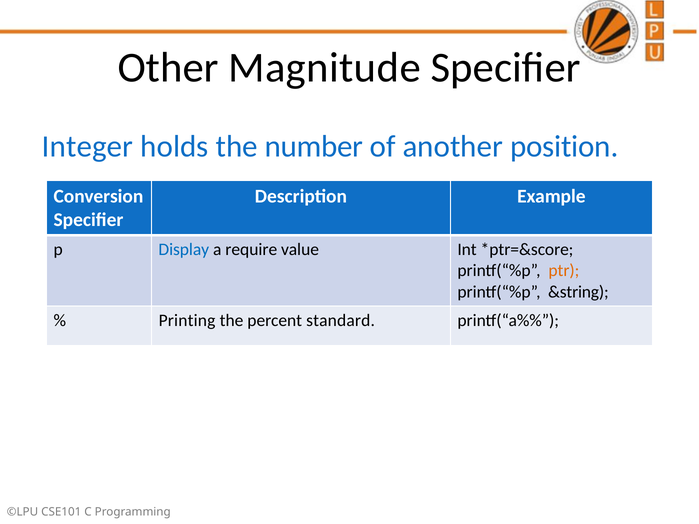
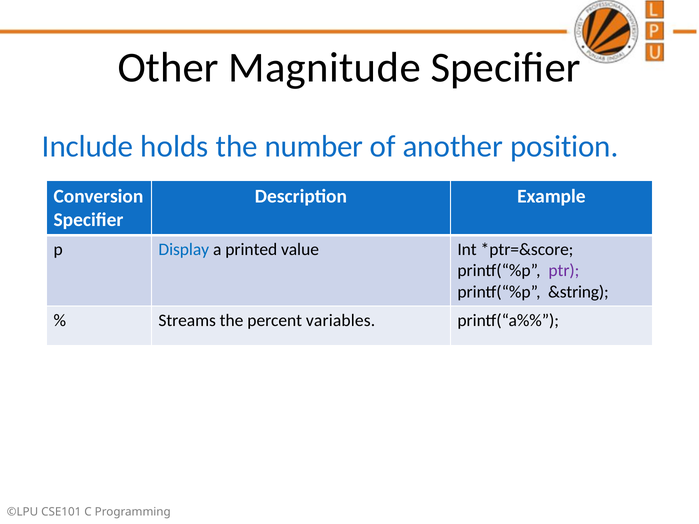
Integer: Integer -> Include (88, 147)
require: require -> printed (251, 250)
ptr colour: orange -> purple (564, 271)
Printing: Printing -> Streams (187, 321)
standard: standard -> variables (341, 321)
